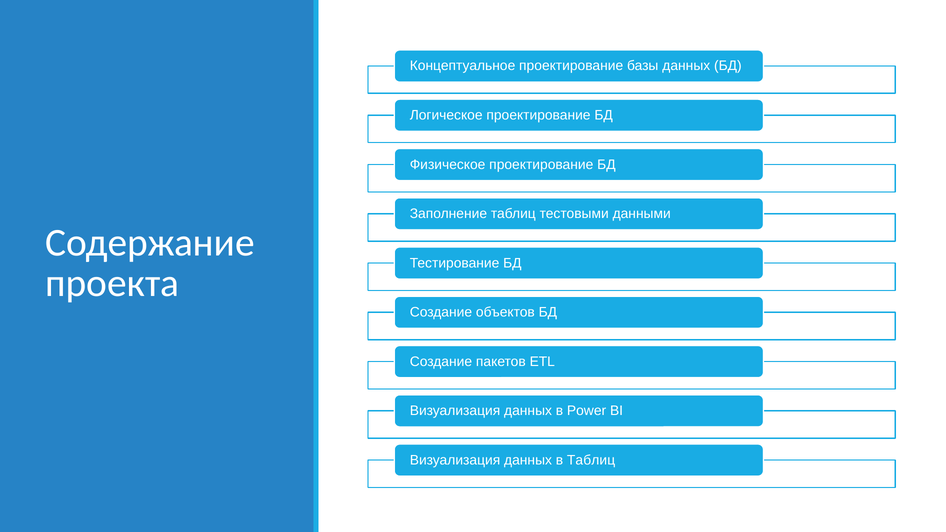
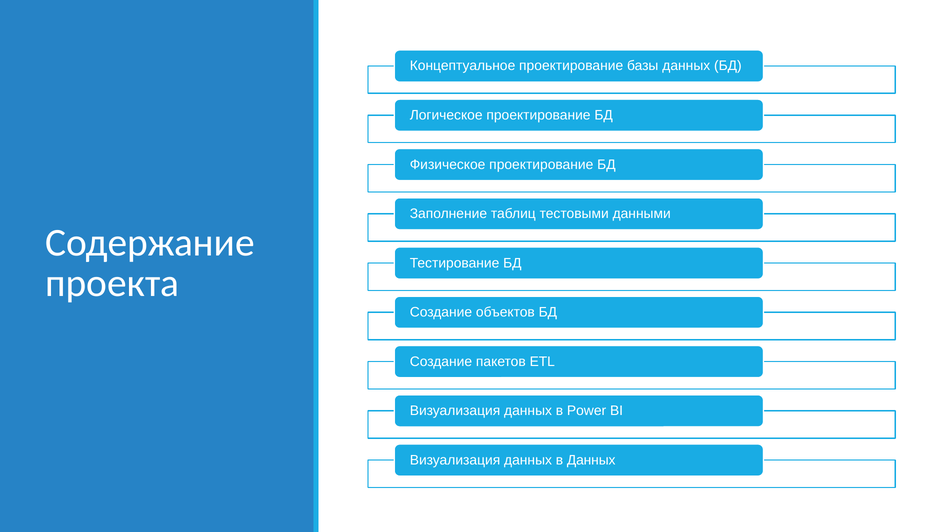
в Таблиц: Таблиц -> Данных (591, 460)
